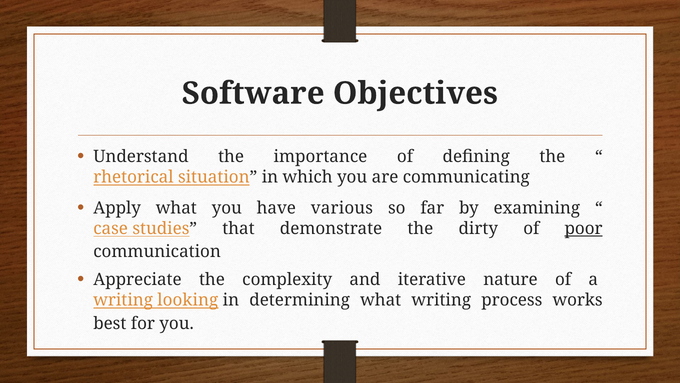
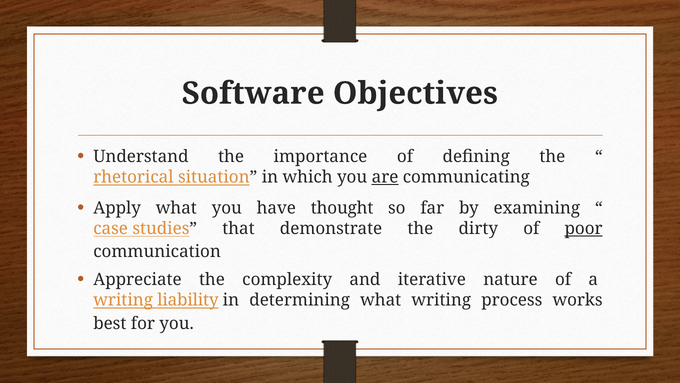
are underline: none -> present (385, 177)
various: various -> thought (342, 208)
looking: looking -> liability (188, 300)
